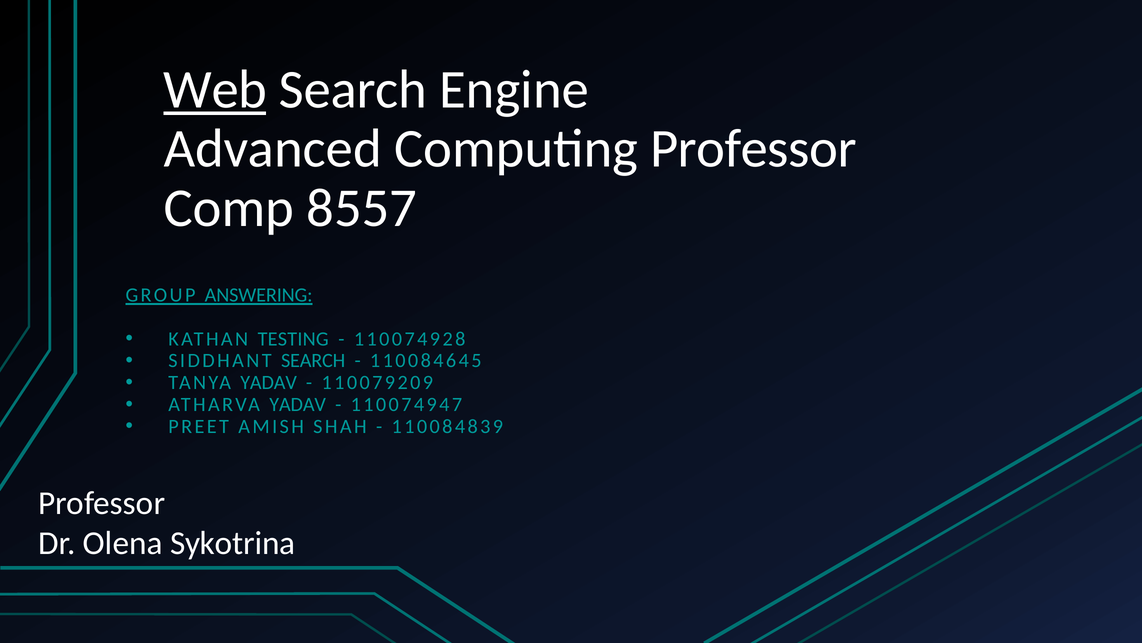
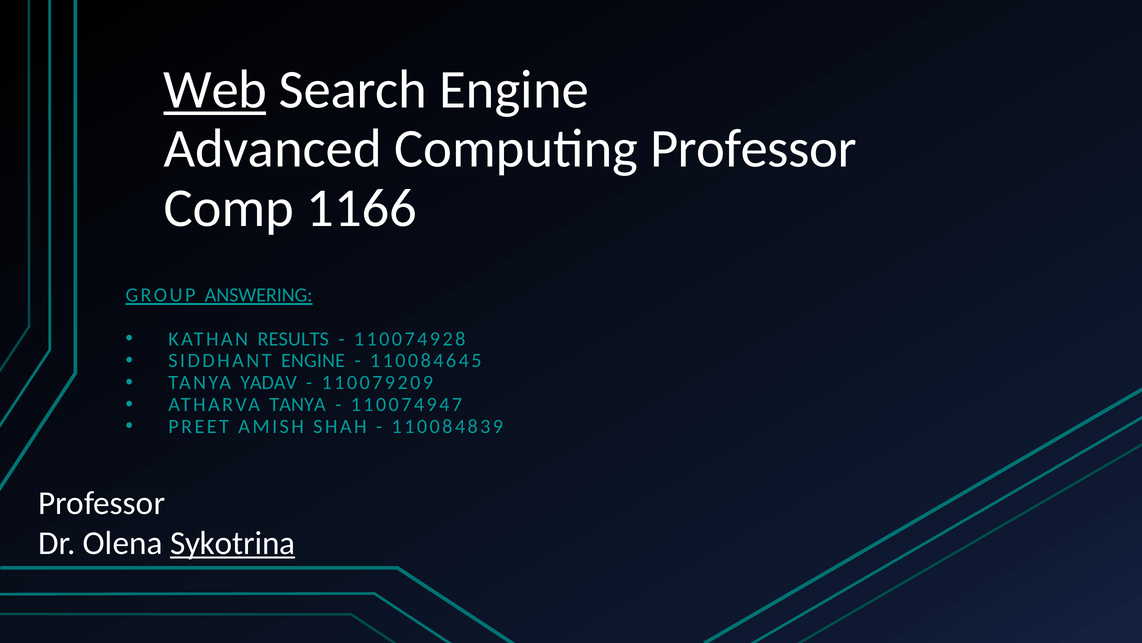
8557: 8557 -> 1166 (362, 208)
TESTING: TESTING -> RESULTS (293, 339)
SIDDHANT SEARCH: SEARCH -> ENGINE (313, 360)
ATHARVA YADAV: YADAV -> TANYA (298, 404)
Sykotrina underline: none -> present (233, 543)
